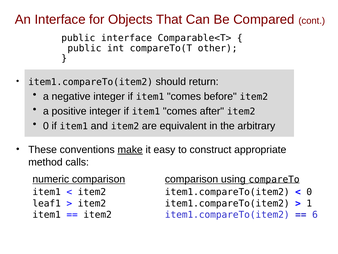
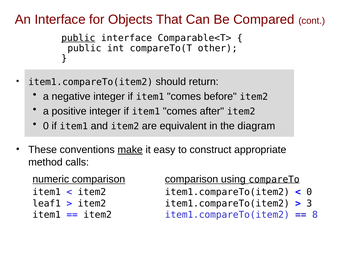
public underline: none -> present (78, 38)
arbitrary: arbitrary -> diagram (256, 126)
1: 1 -> 3 (309, 203)
6: 6 -> 8 (315, 214)
